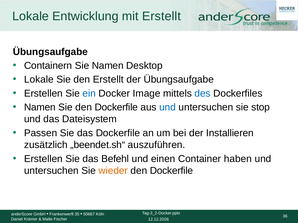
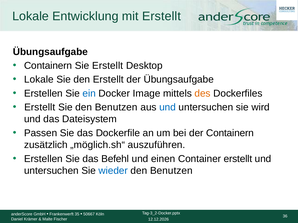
Sie Namen: Namen -> Erstellt (108, 66)
des colour: blue -> orange (203, 94)
Namen: Namen -> Erstellt (40, 107)
Sie den Dockerfile: Dockerfile -> Benutzen (116, 107)
stop: stop -> wird (261, 107)
der Installieren: Installieren -> Containern (230, 133)
„beendet.sh“: „beendet.sh“ -> „möglich.sh“ (98, 145)
Container haben: haben -> erstellt (238, 159)
wieder colour: orange -> blue (113, 171)
Dockerfile: Dockerfile -> Benutzen (171, 171)
